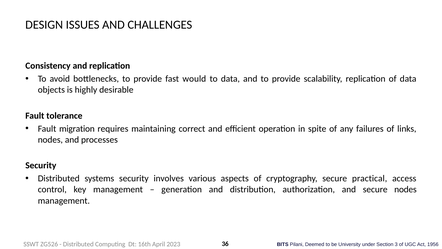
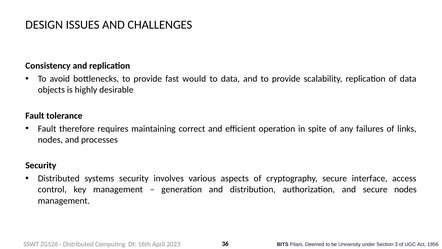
migration: migration -> therefore (77, 128)
practical: practical -> interface (370, 178)
